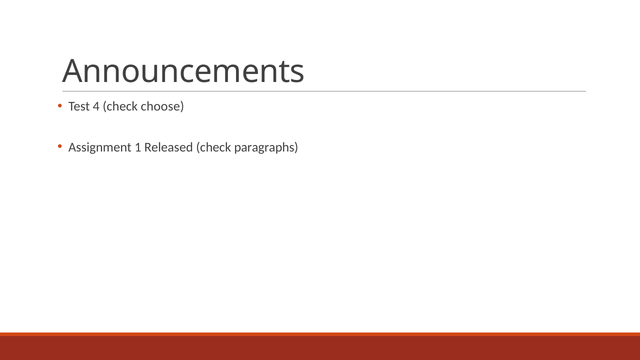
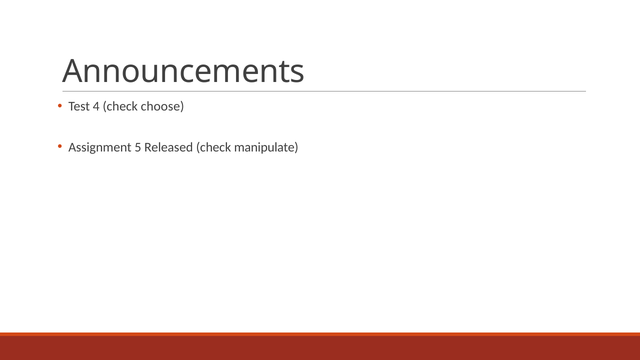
1: 1 -> 5 (138, 147)
paragraphs: paragraphs -> manipulate (266, 147)
